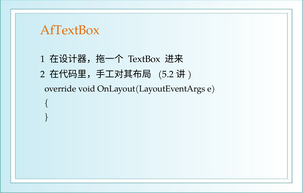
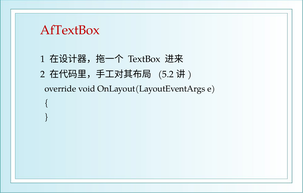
AfTextBox colour: orange -> red (70, 30)
